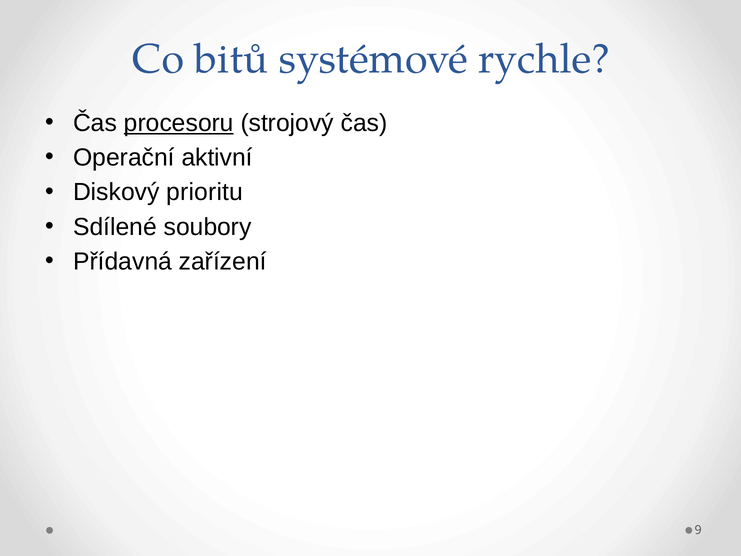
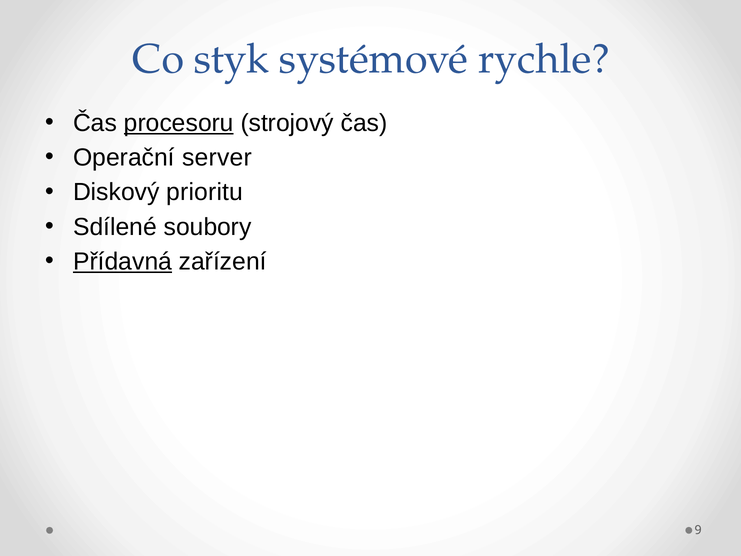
bitů: bitů -> styk (232, 59)
aktivní: aktivní -> server (217, 158)
Přídavná underline: none -> present (123, 261)
